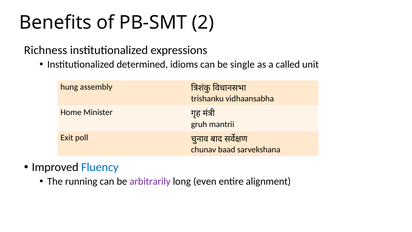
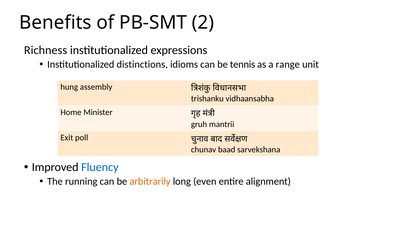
determined: determined -> distinctions (142, 64)
single: single -> tennis (243, 64)
called: called -> range (288, 64)
arbitrarily colour: purple -> orange (150, 181)
